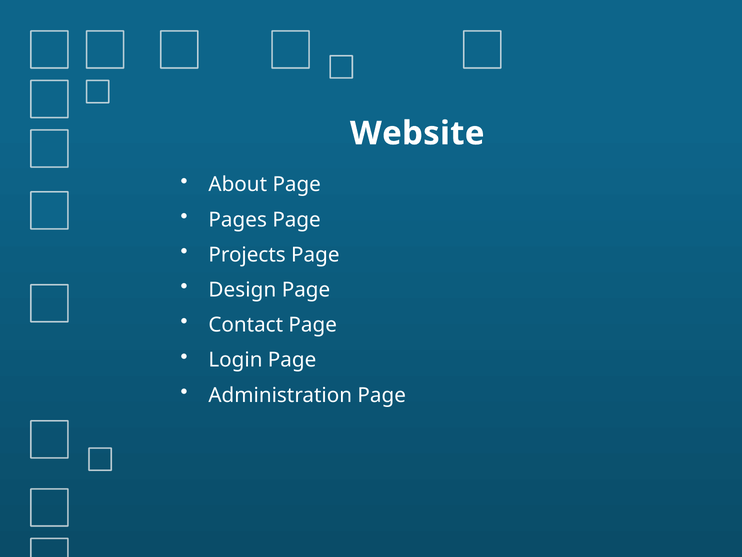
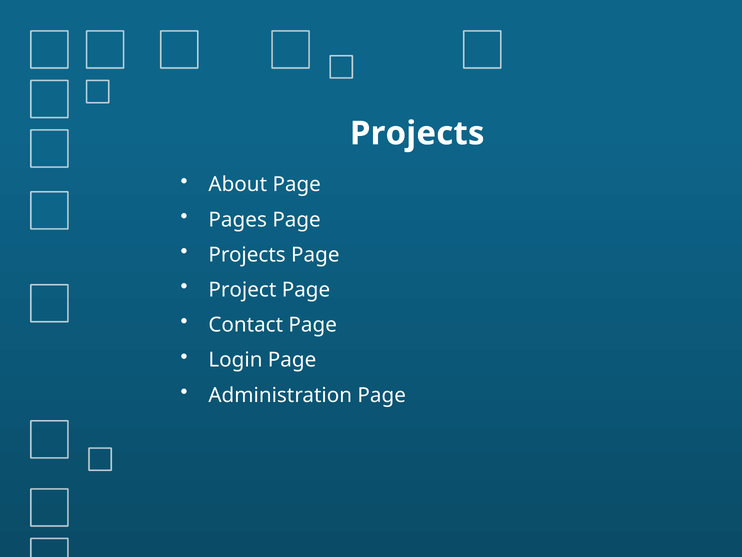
Website: Website -> Projects (417, 133)
Design: Design -> Project (242, 290)
